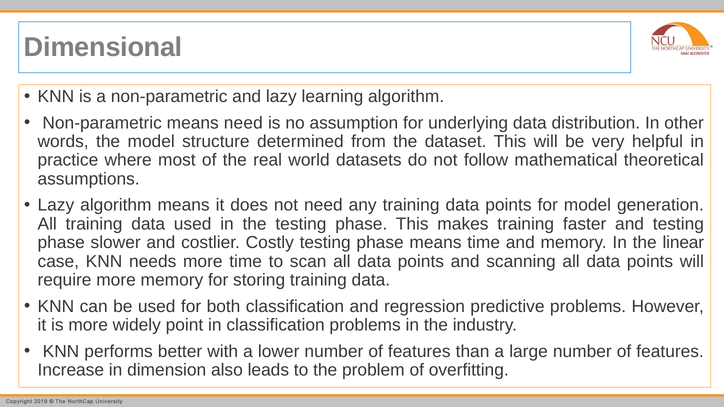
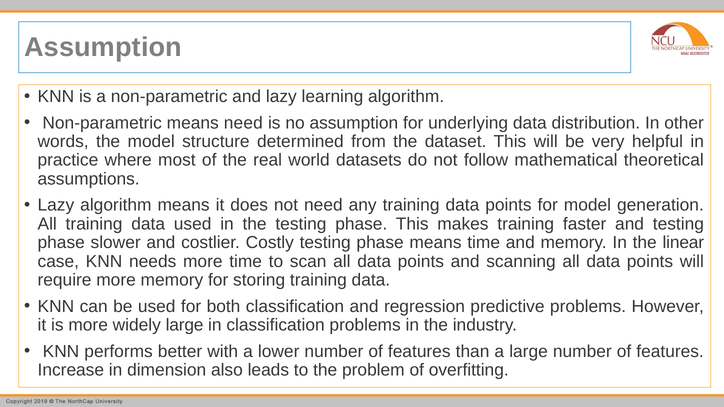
Dimensional: Dimensional -> Assumption (103, 47)
widely point: point -> large (185, 325)
